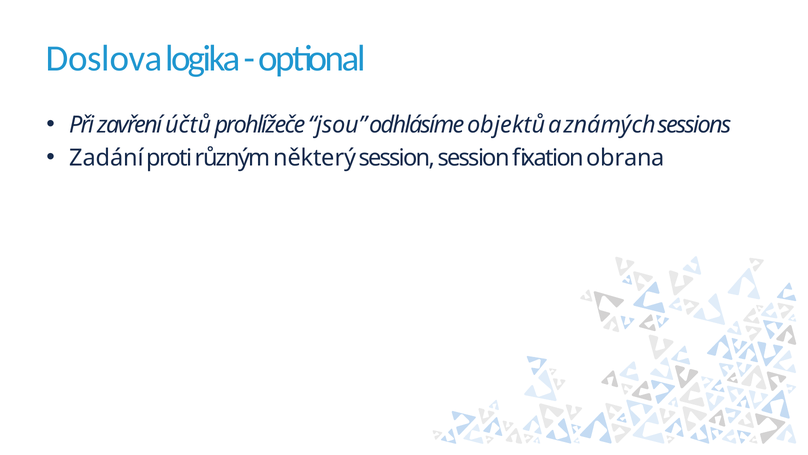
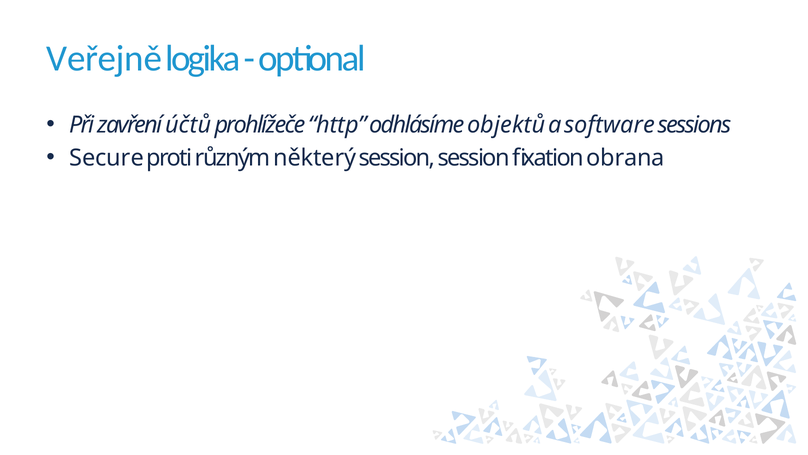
Doslova: Doslova -> Veřejně (104, 59)
jsou: jsou -> http (338, 125)
známých: známých -> software (610, 125)
Zadání: Zadání -> Secure (107, 158)
